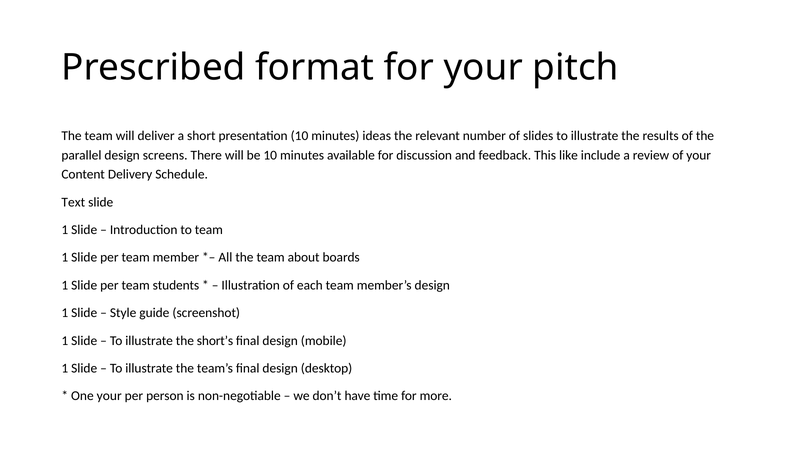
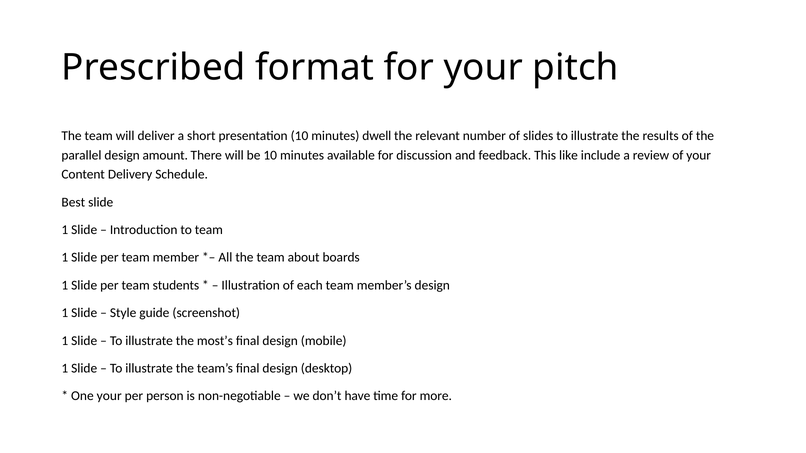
ideas: ideas -> dwell (377, 136)
screens: screens -> amount (165, 155)
Text: Text -> Best (73, 202)
short’s: short’s -> most’s (215, 341)
